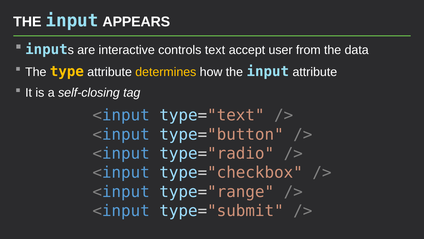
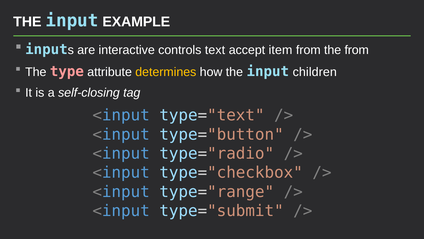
APPEARS: APPEARS -> EXAMPLE (136, 22)
user: user -> item (280, 50)
the data: data -> from (357, 50)
type colour: yellow -> pink (67, 72)
input attribute: attribute -> children (315, 72)
